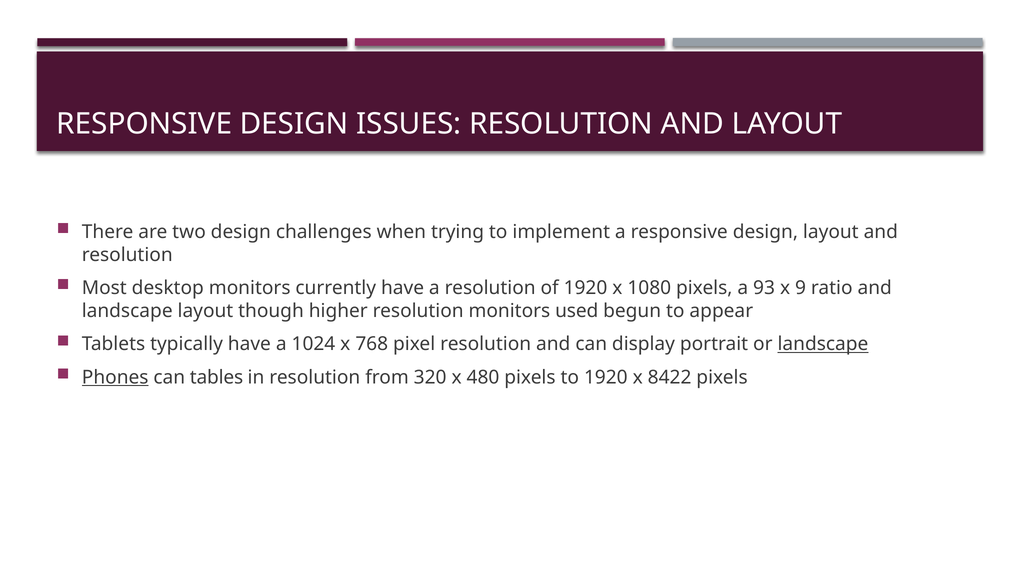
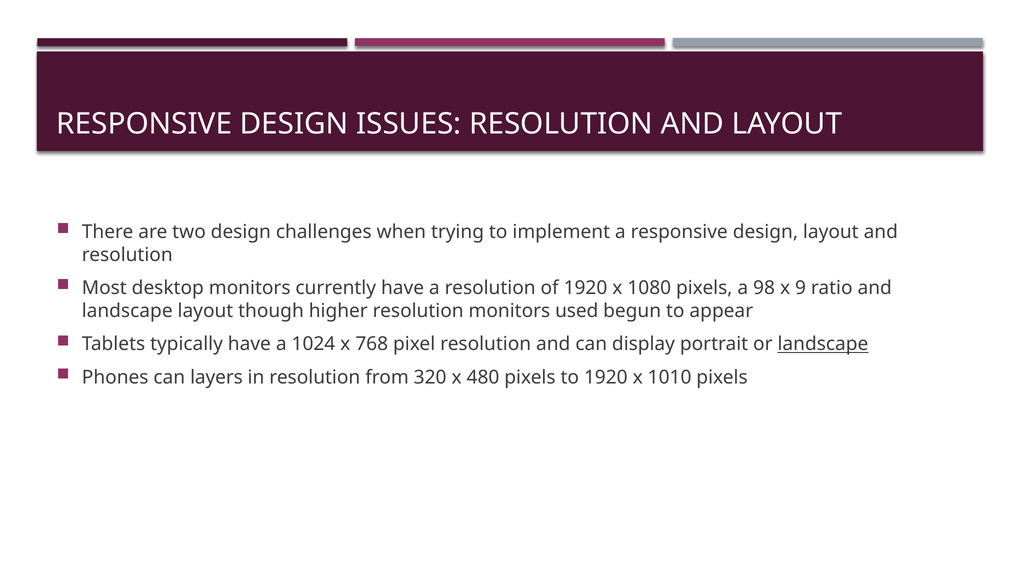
93: 93 -> 98 (764, 288)
Phones underline: present -> none (115, 377)
tables: tables -> layers (216, 377)
8422: 8422 -> 1010 (670, 377)
